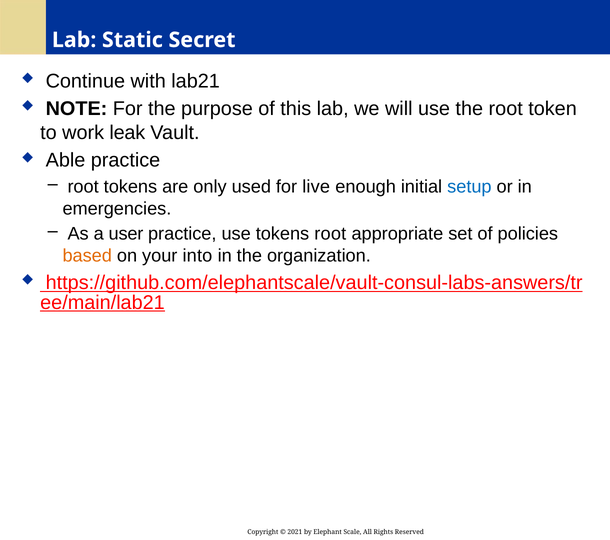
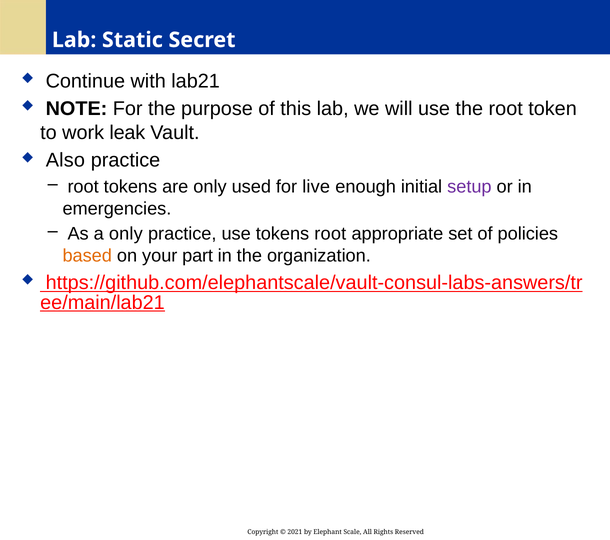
Able: Able -> Also (65, 160)
setup colour: blue -> purple (469, 187)
a user: user -> only (126, 234)
into: into -> part (198, 256)
